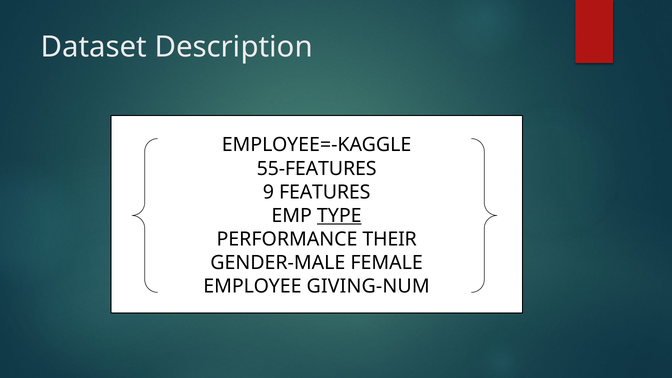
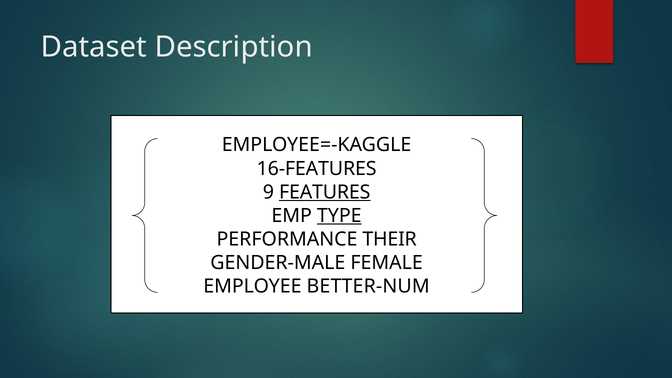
55-FEATURES: 55-FEATURES -> 16-FEATURES (317, 169)
FEATURES underline: none -> present (325, 192)
GIVING-NUM: GIVING-NUM -> BETTER-NUM (368, 286)
